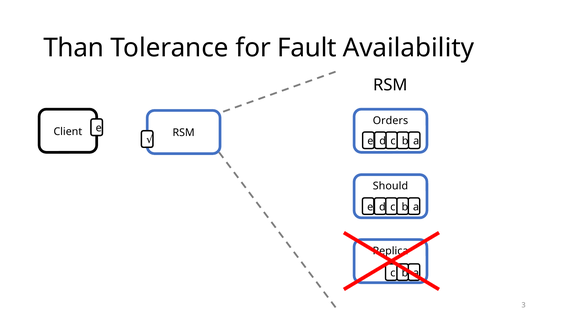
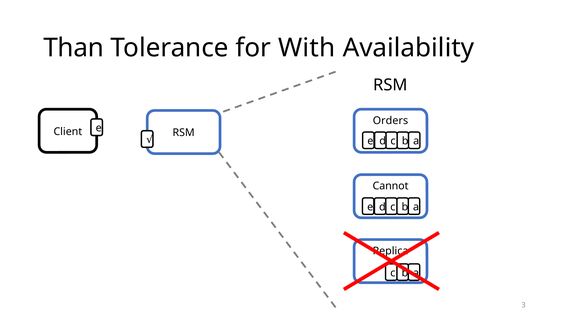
Fault: Fault -> With (307, 48)
Should: Should -> Cannot (391, 186)
